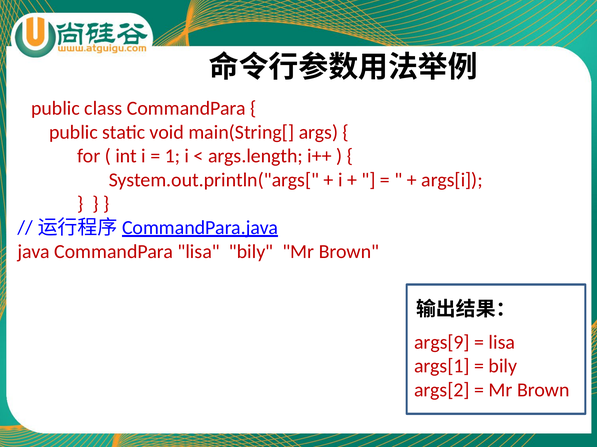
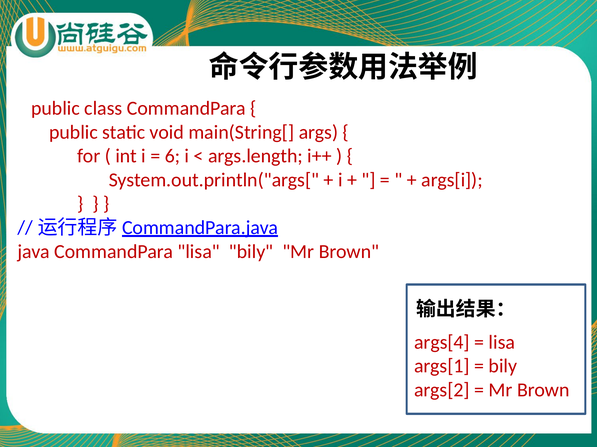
1: 1 -> 6 (172, 156)
args[9: args[9 -> args[4 (442, 343)
